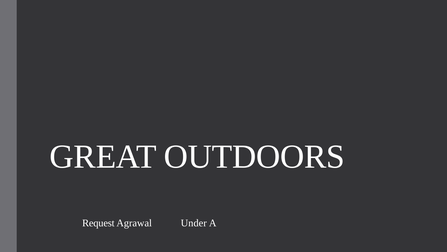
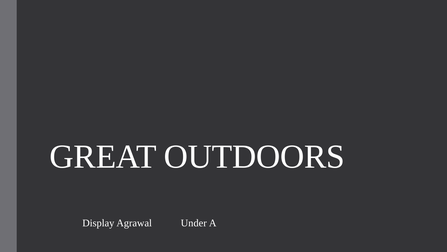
Request: Request -> Display (98, 223)
